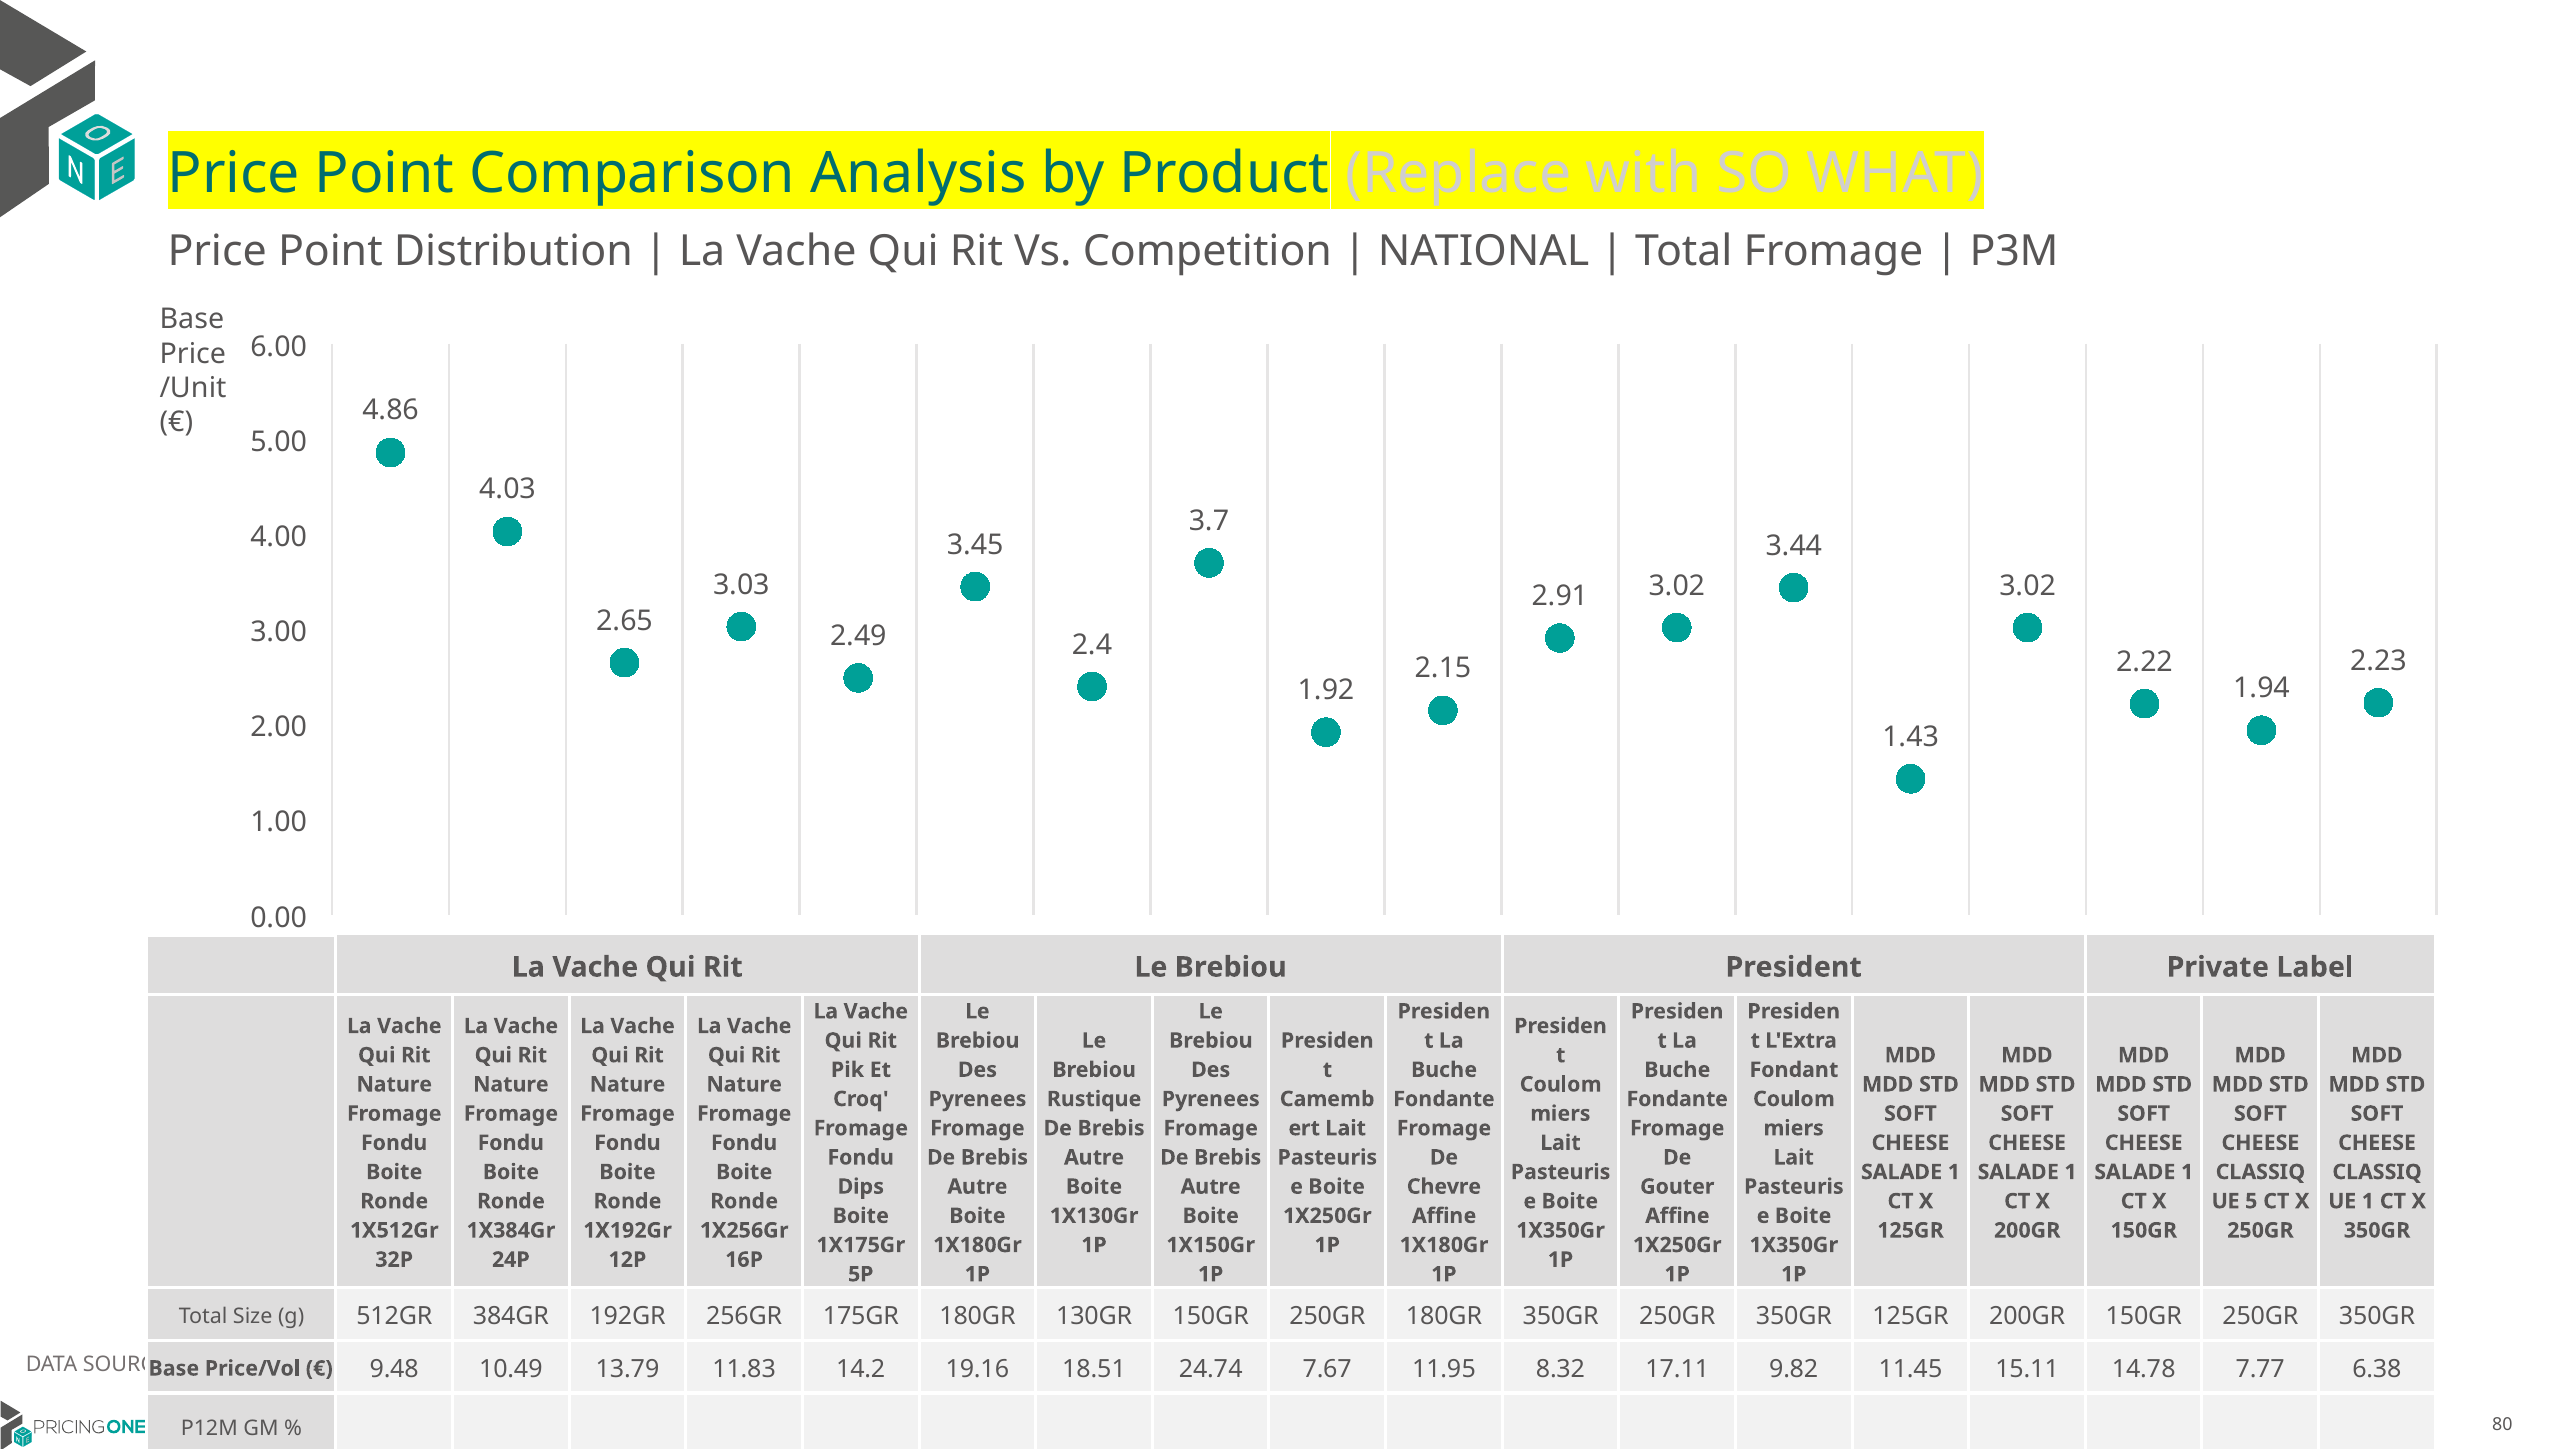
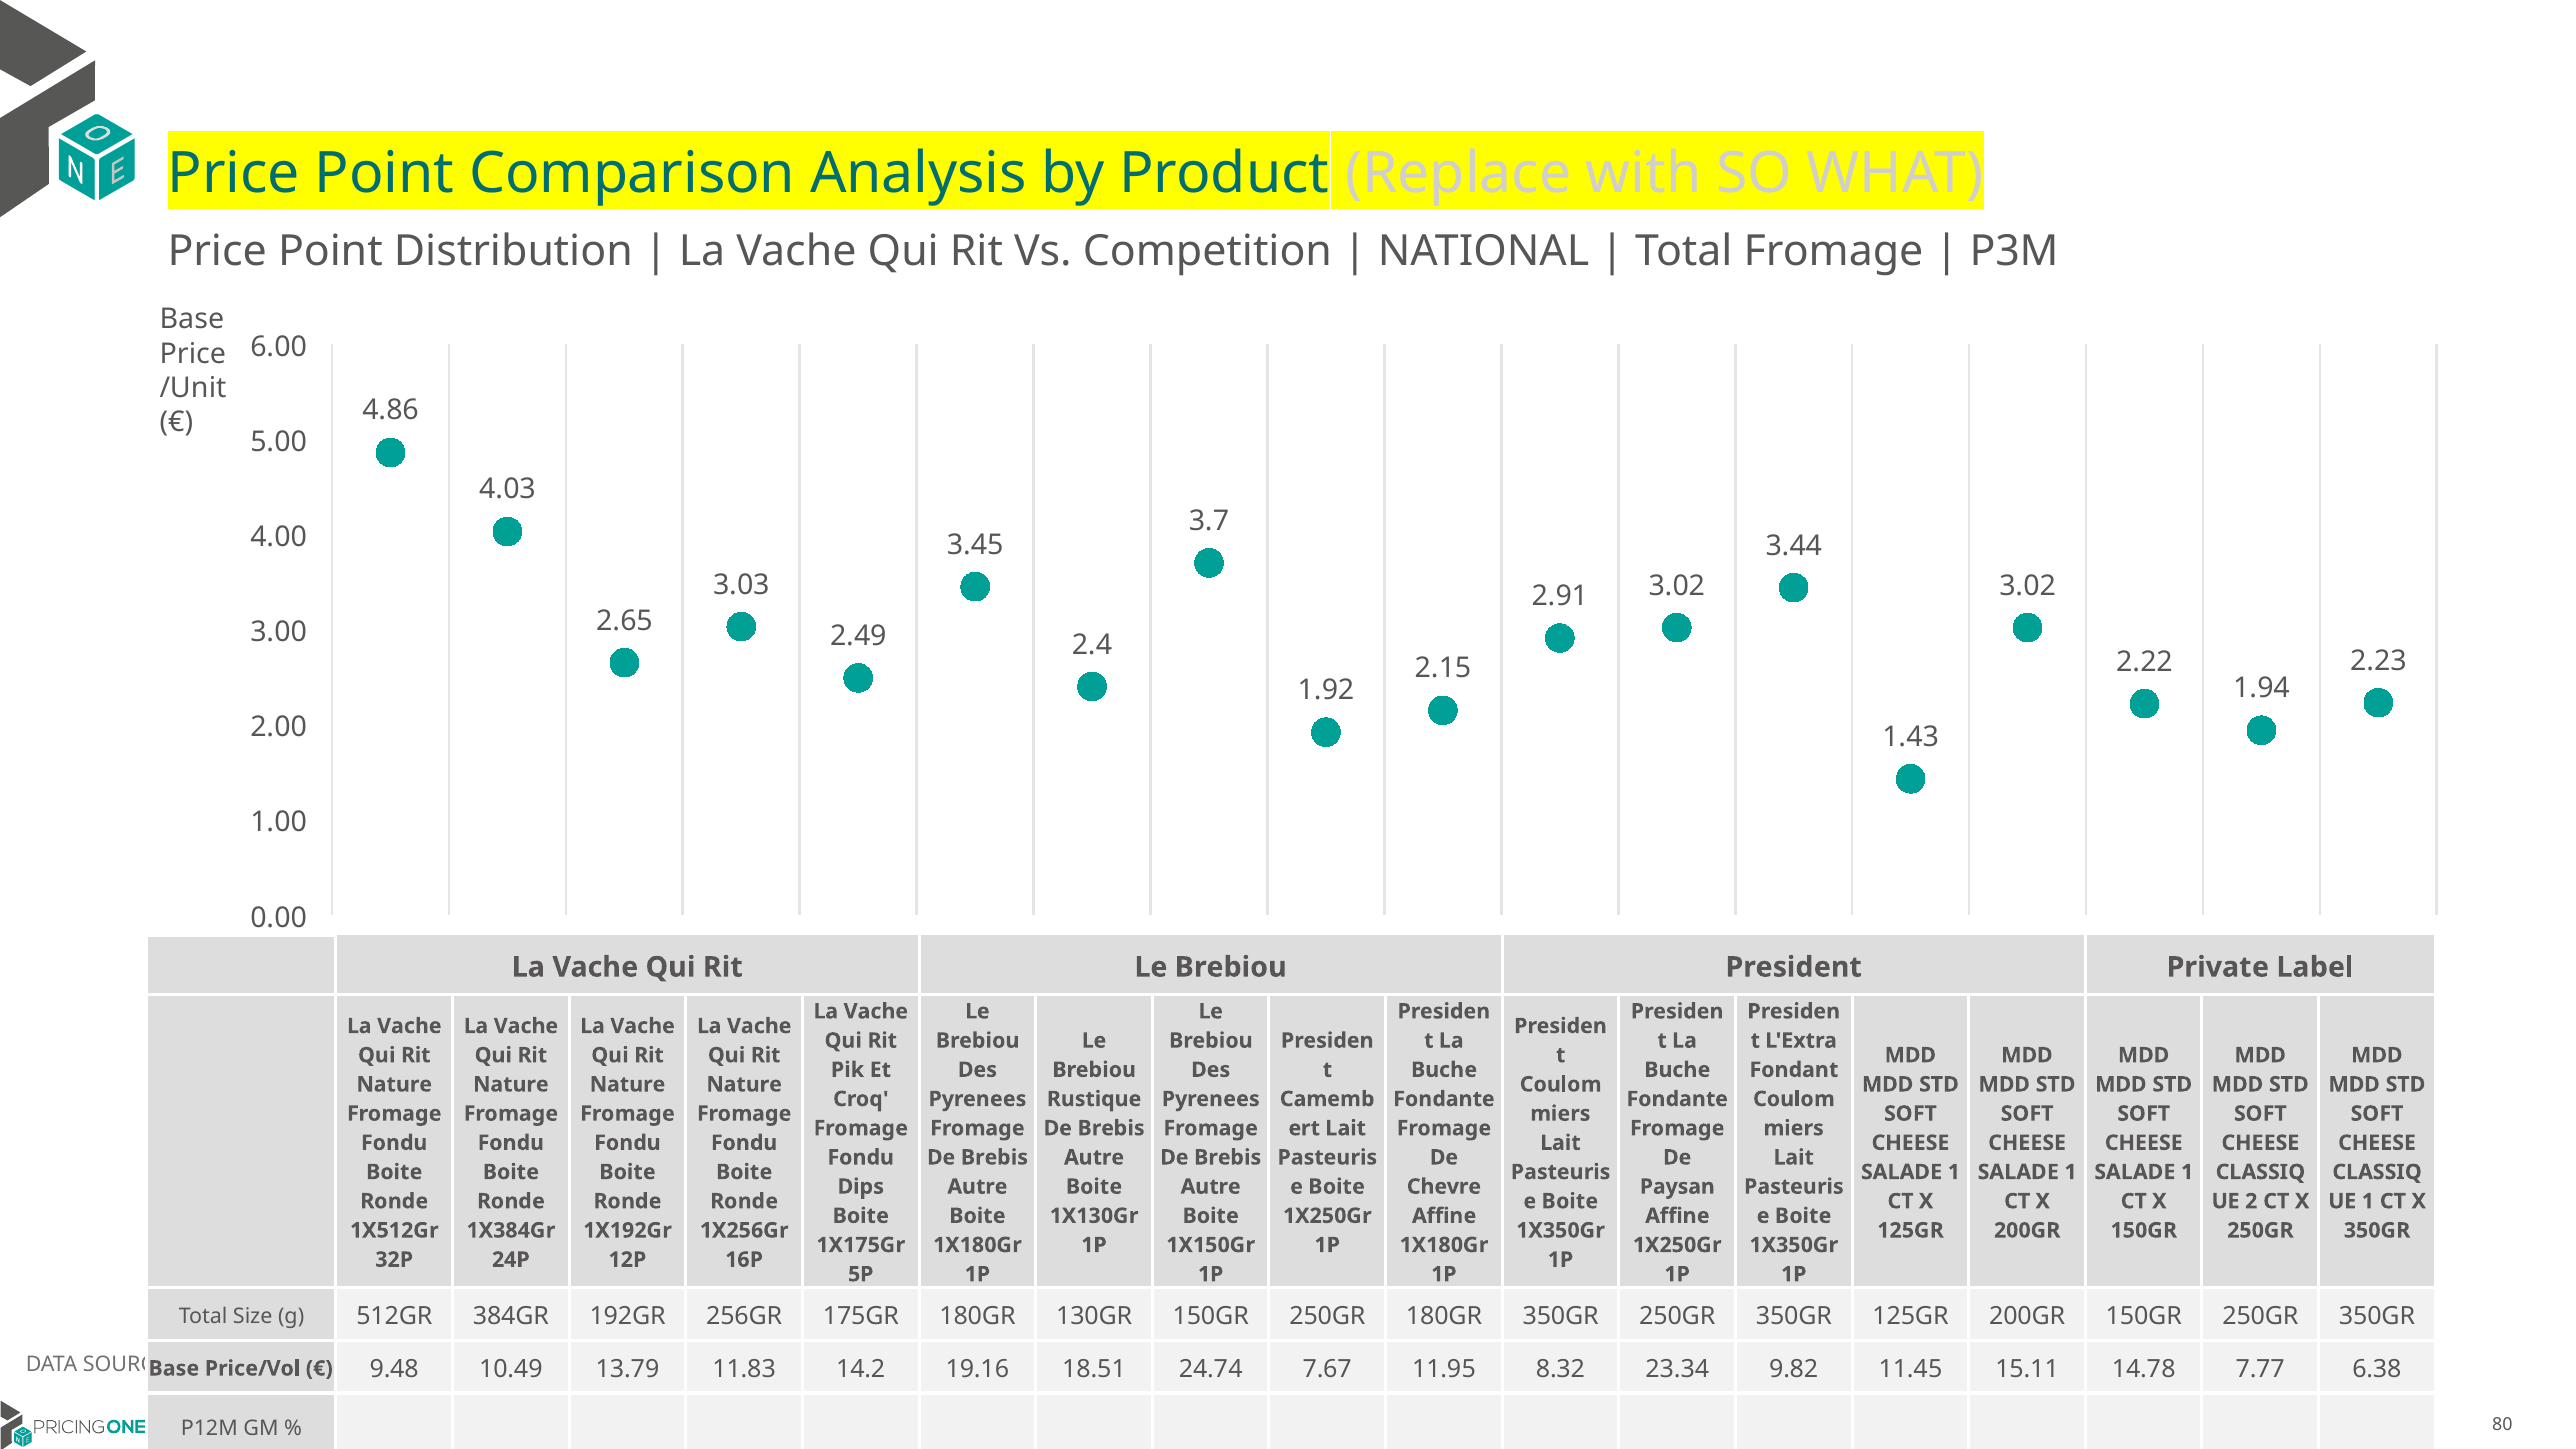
Gouter: Gouter -> Paysan (1677, 1187)
5: 5 -> 2 (2251, 1201)
17.11: 17.11 -> 23.34 (1677, 1369)
